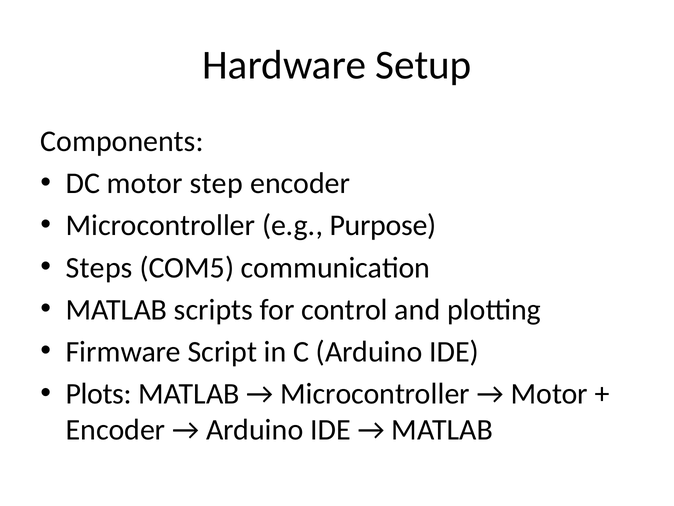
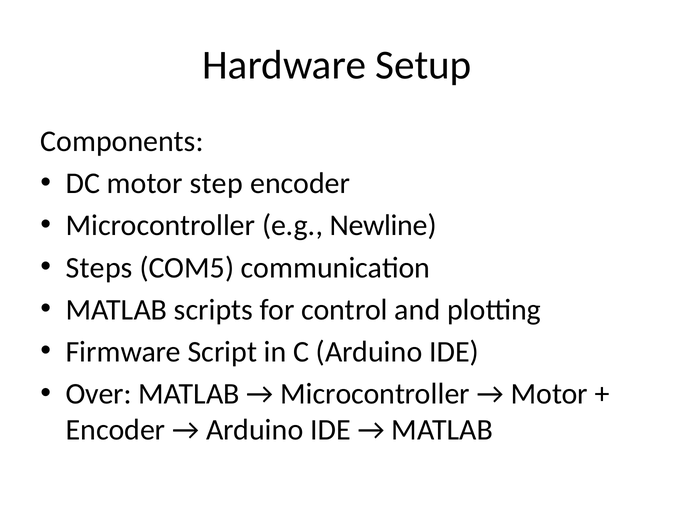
Purpose: Purpose -> Newline (383, 225)
Plots: Plots -> Over (99, 393)
